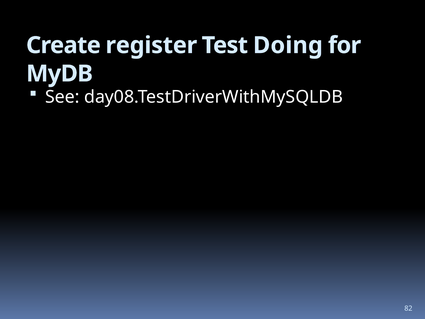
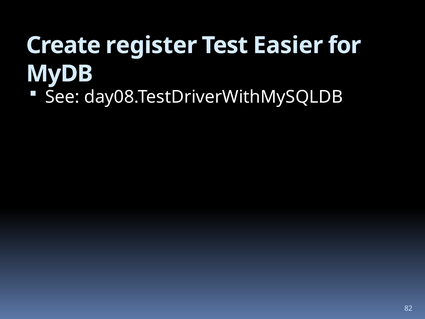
Doing: Doing -> Easier (288, 45)
